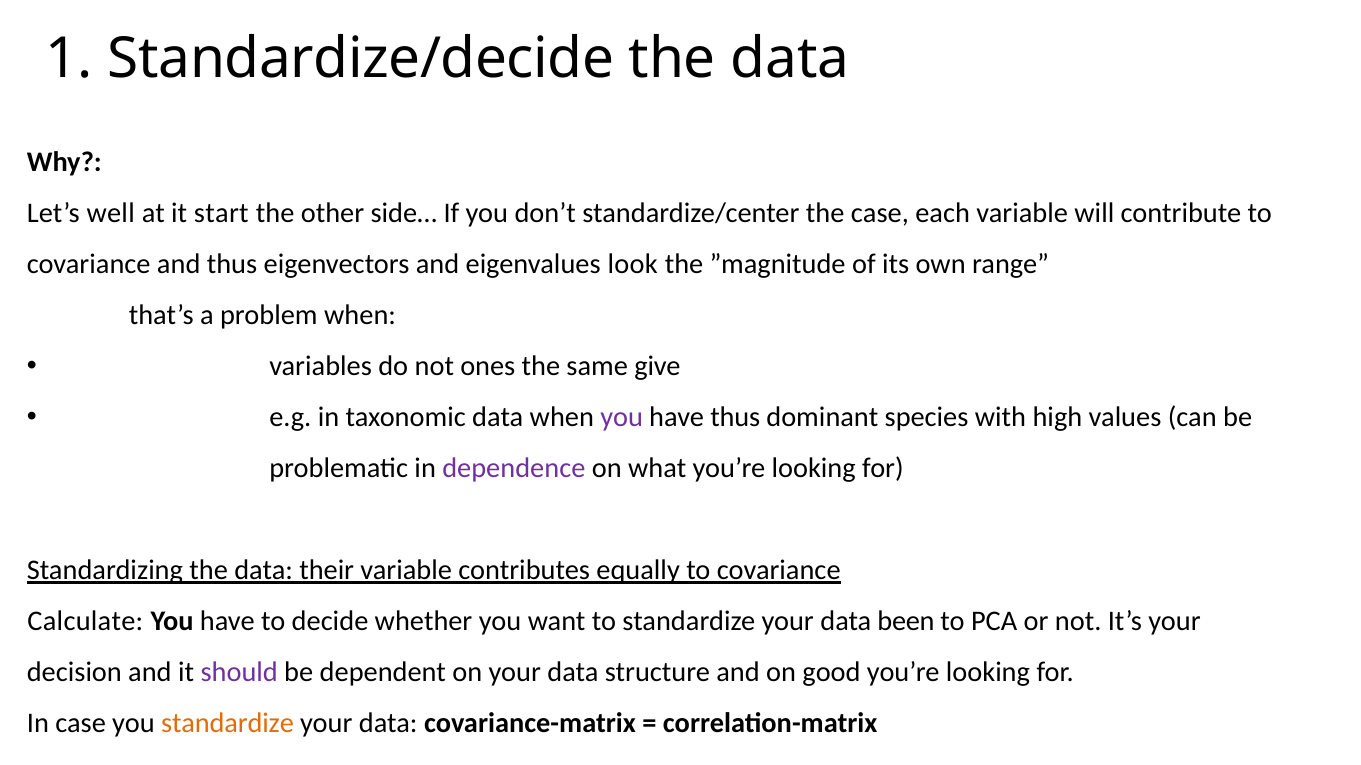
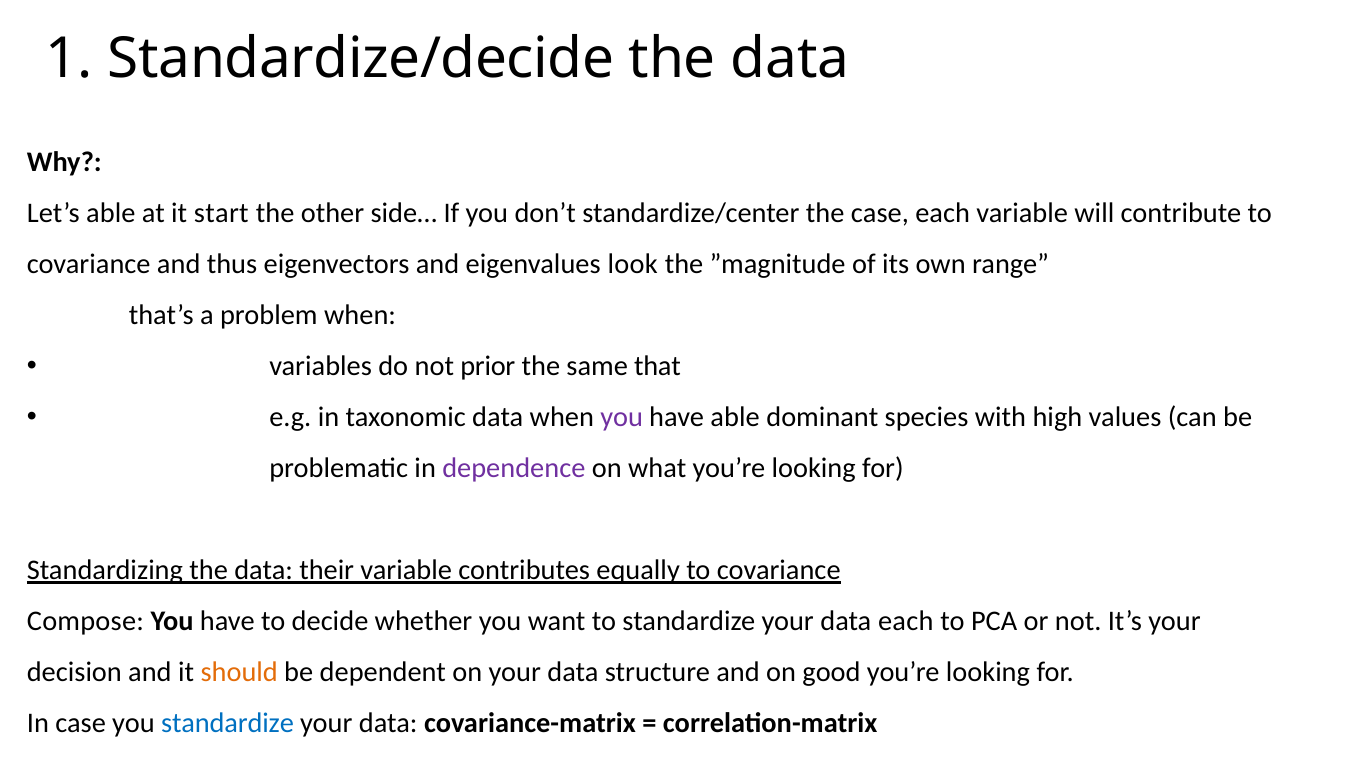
Let’s well: well -> able (111, 214)
ones: ones -> prior (488, 367)
give: give -> that (657, 367)
have thus: thus -> able (735, 418)
Calculate: Calculate -> Compose (85, 622)
data been: been -> each (906, 622)
should colour: purple -> orange (239, 673)
standardize colour: orange -> blue (228, 724)
